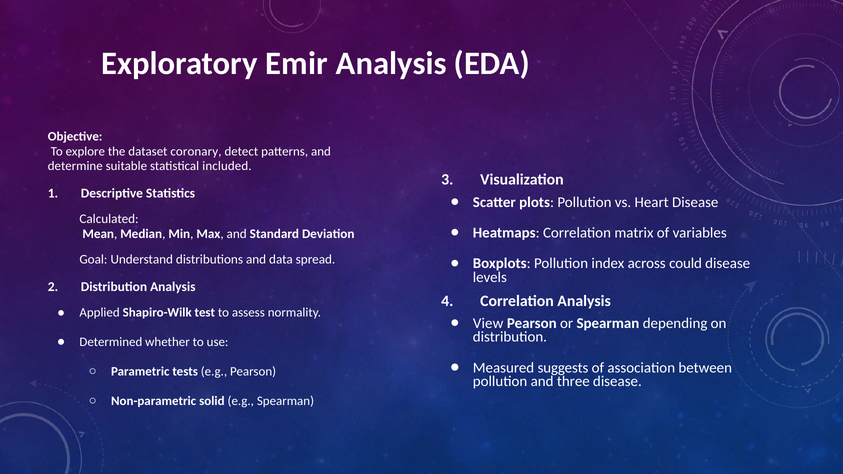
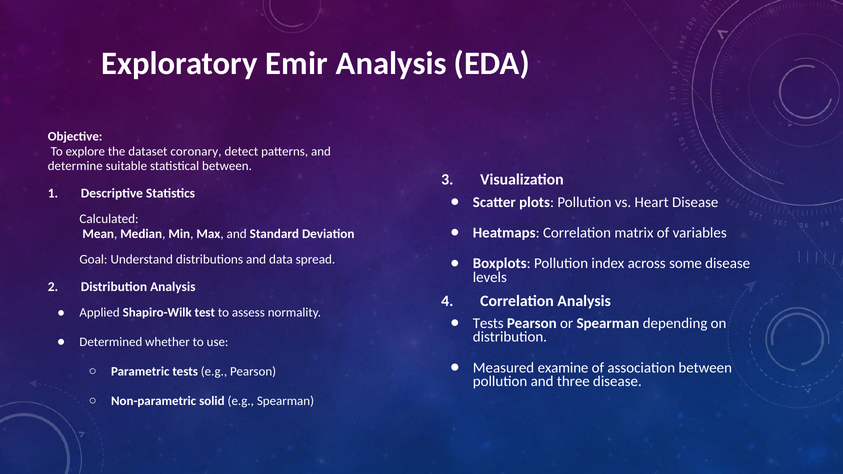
statistical included: included -> between (227, 166)
could: could -> some (686, 264)
View: View -> Tests (488, 324)
suggests: suggests -> examine (563, 368)
